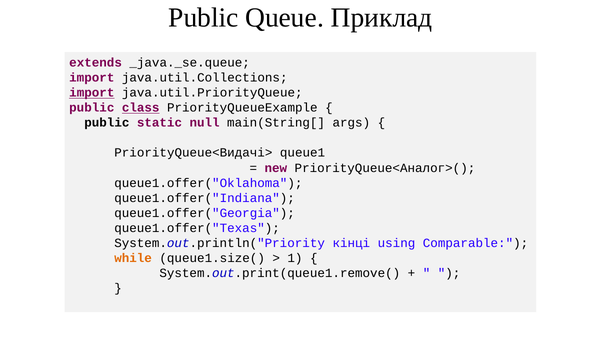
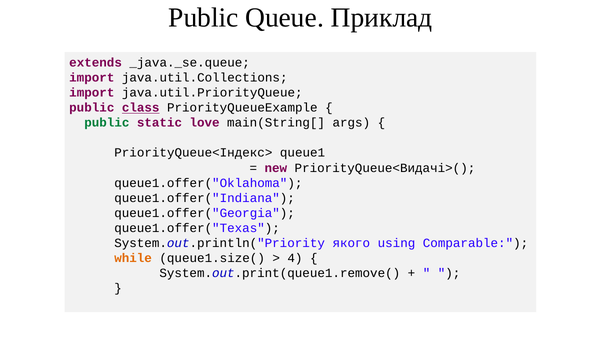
import underline: present -> none (92, 93)
public colour: black -> green (107, 123)
null: null -> love (205, 123)
PriorityQueue<Видачі>: PriorityQueue<Видачі> -> PriorityQueue<Індекс> (193, 153)
PriorityQueue<Аналог>(: PriorityQueue<Аналог>( -> PriorityQueue<Видачі>( (385, 168)
кінці: кінці -> якого (351, 243)
1: 1 -> 4 (295, 258)
